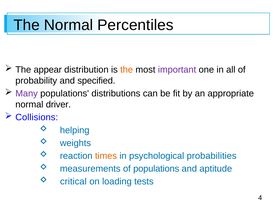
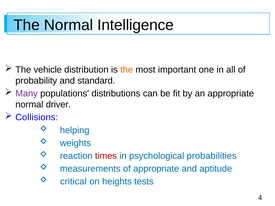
Percentiles: Percentiles -> Intelligence (136, 25)
appear: appear -> vehicle (48, 70)
important colour: purple -> black (177, 70)
specified: specified -> standard (96, 81)
times colour: orange -> red (106, 156)
of populations: populations -> appropriate (156, 169)
loading: loading -> heights (117, 182)
